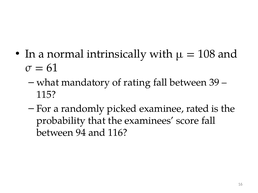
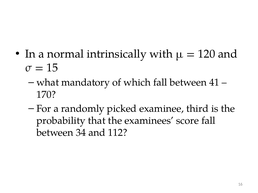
108: 108 -> 120 (207, 54)
61: 61 -> 15 (52, 68)
rating: rating -> which (137, 83)
39: 39 -> 41 (214, 83)
115: 115 -> 170 (46, 95)
rated: rated -> third (198, 109)
94: 94 -> 34 (81, 133)
116: 116 -> 112 (118, 133)
